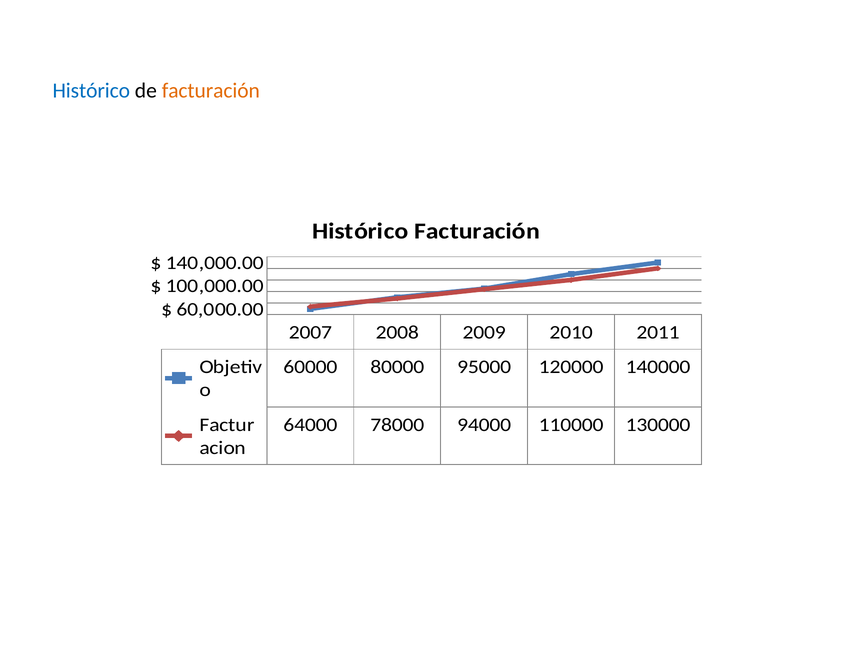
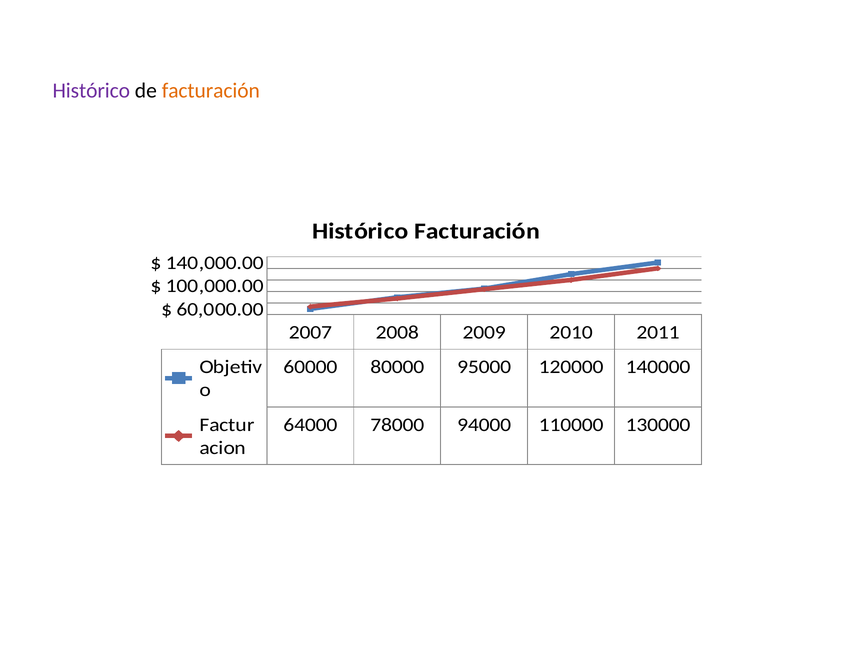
Histórico colour: blue -> purple (91, 91)
